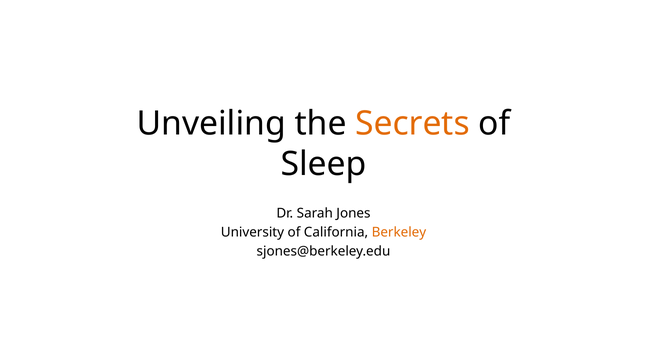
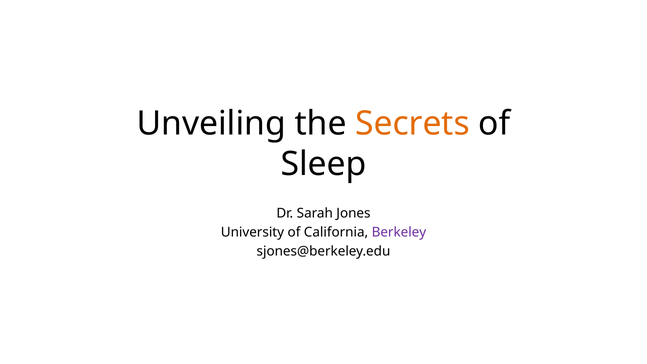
Berkeley colour: orange -> purple (399, 232)
